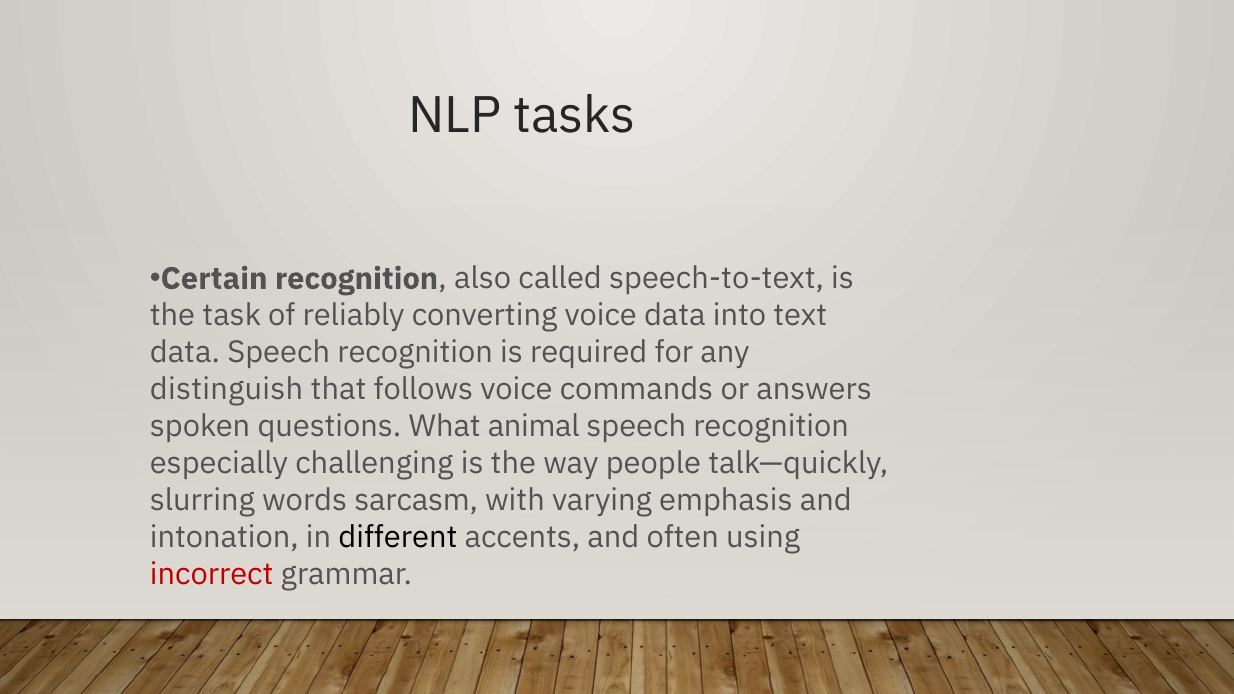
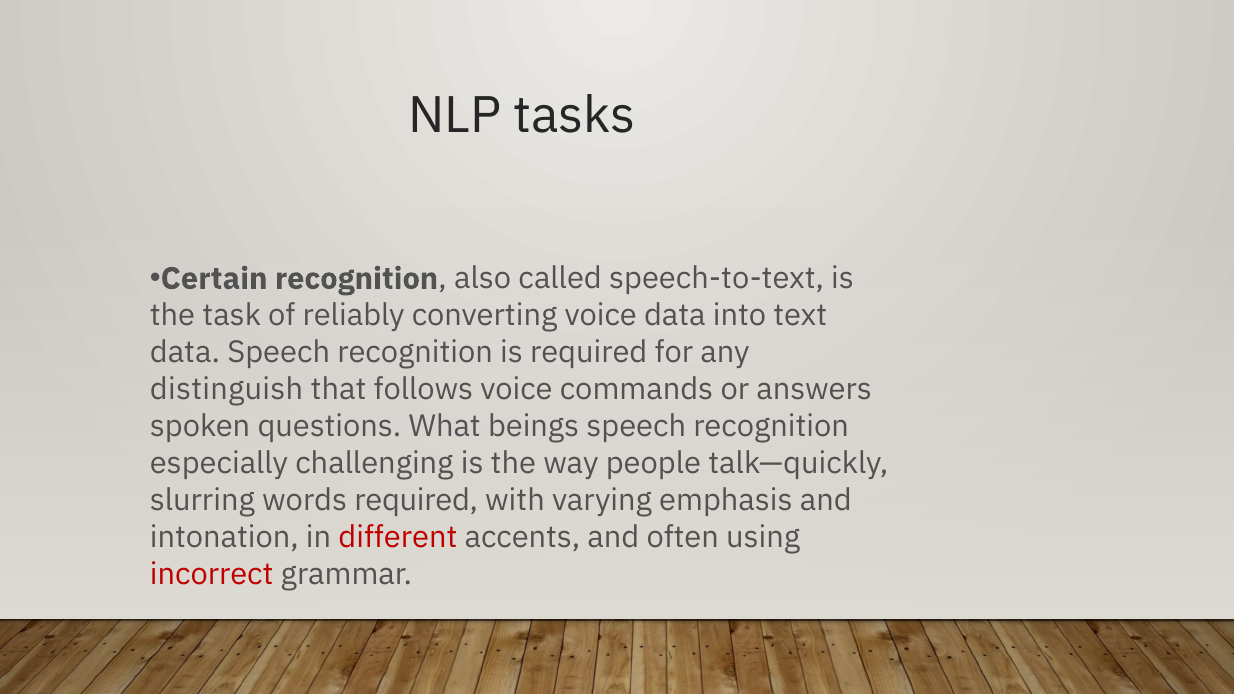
animal: animal -> beings (534, 427)
words sarcasm: sarcasm -> required (416, 501)
different colour: black -> red (398, 538)
